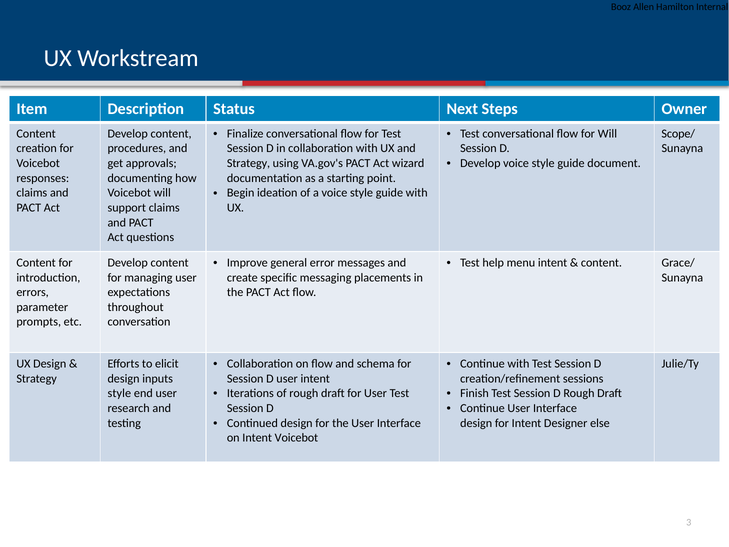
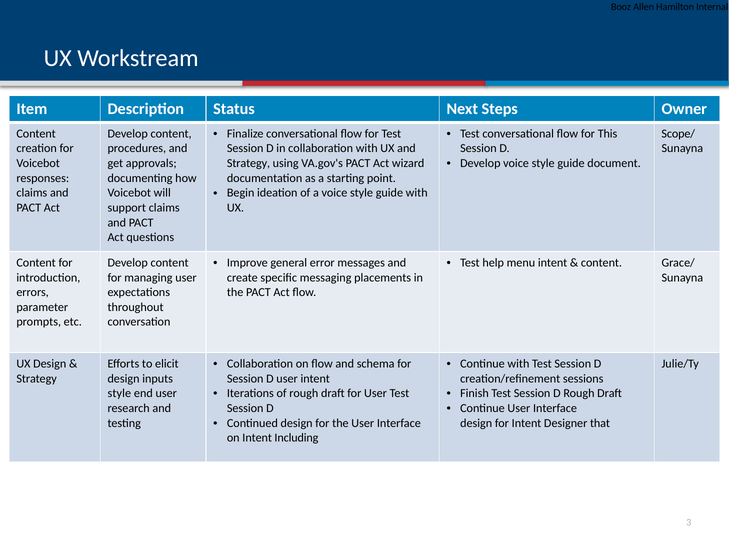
for Will: Will -> This (608, 134)
else: else -> that (600, 423)
Intent Voicebot: Voicebot -> Including (296, 438)
